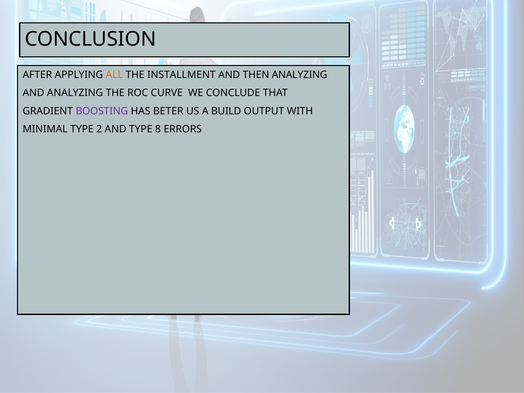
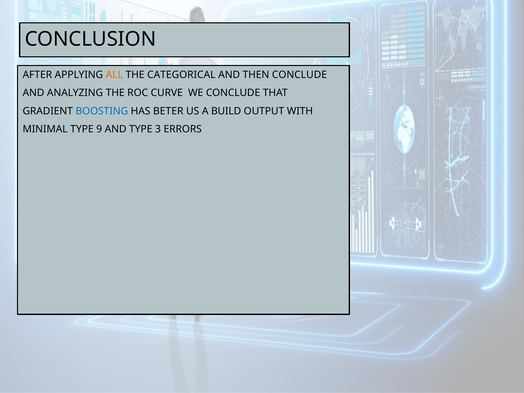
INSTALLMENT: INSTALLMENT -> CATEGORICAL (181, 75)
THEN ANALYZING: ANALYZING -> CONCLUDE (299, 75)
BOOSTING colour: purple -> blue (102, 111)
2: 2 -> 9 (99, 129)
8: 8 -> 3 (158, 129)
